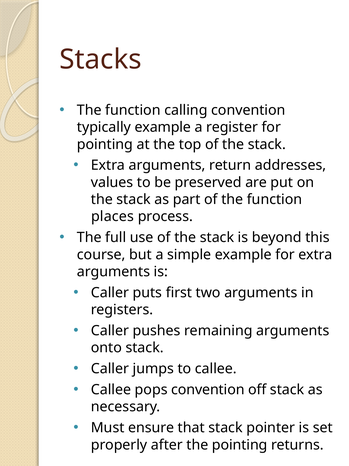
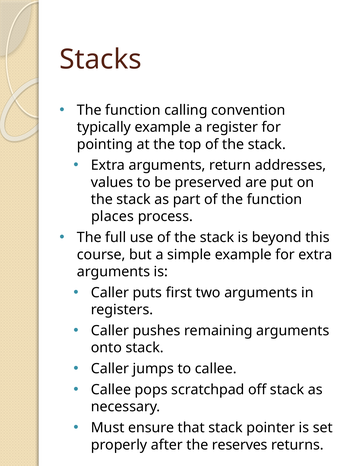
pops convention: convention -> scratchpad (208, 389)
the pointing: pointing -> reserves (240, 444)
